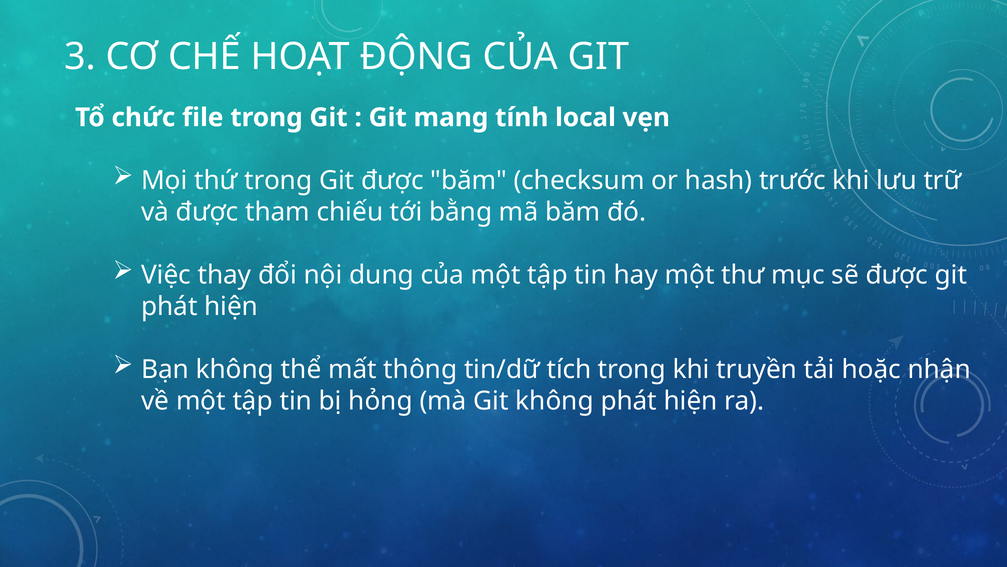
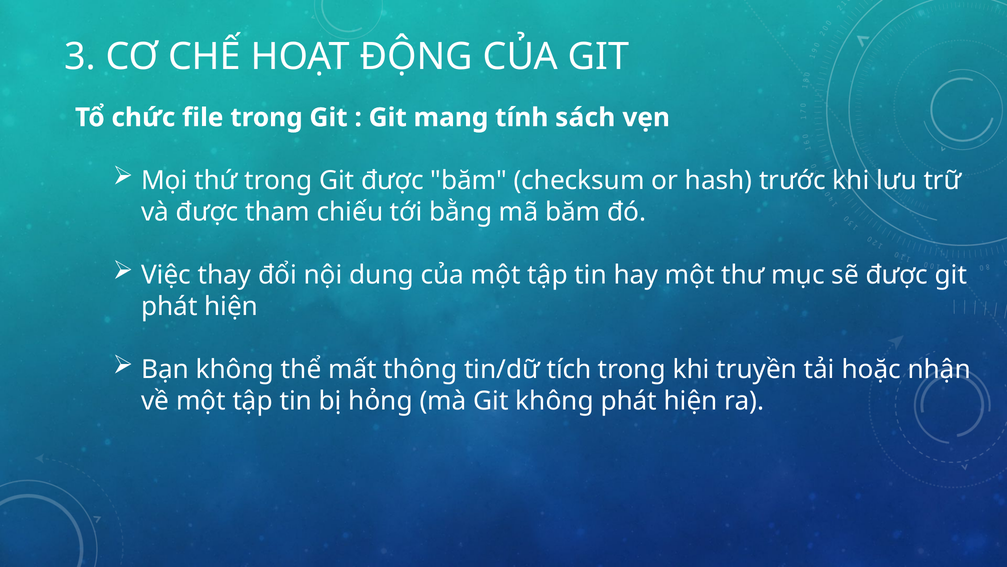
local: local -> sách (585, 117)
